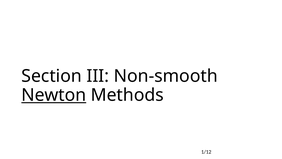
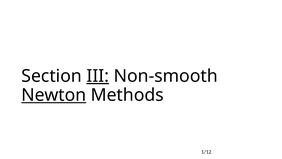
III underline: none -> present (98, 76)
